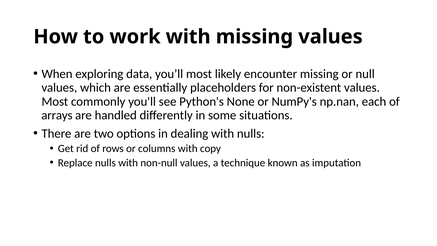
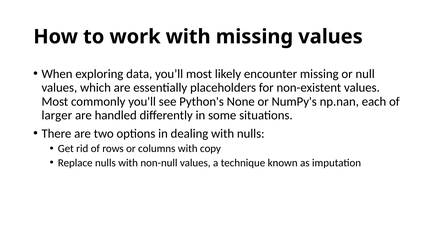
arrays: arrays -> larger (57, 115)
